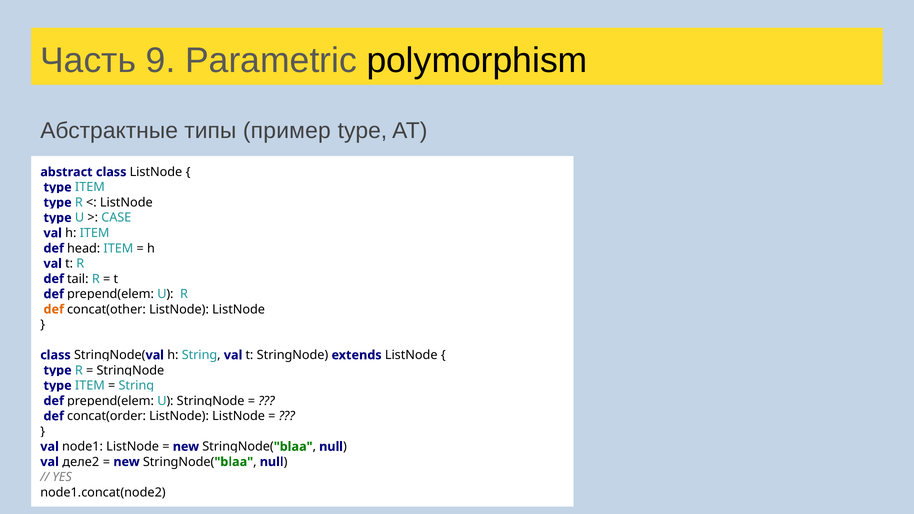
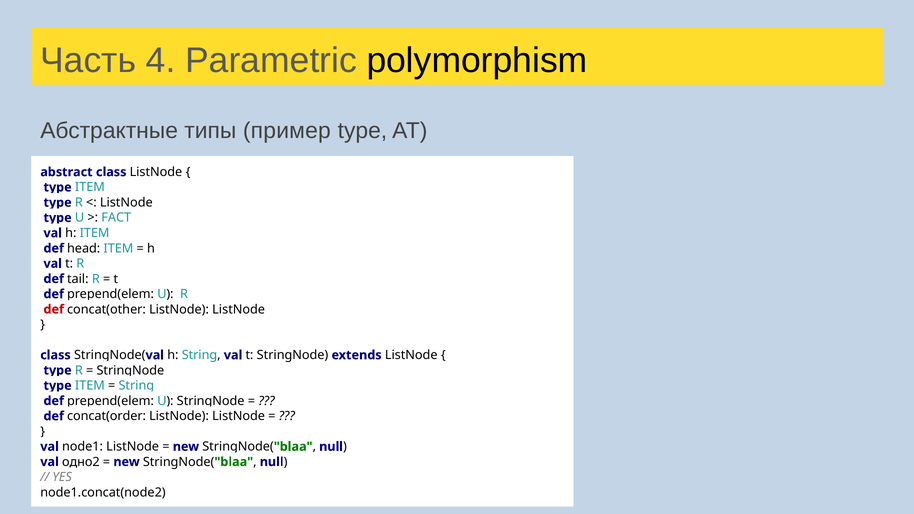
9: 9 -> 4 (161, 61)
CASE: CASE -> FACT (116, 218)
def colour: orange -> red (54, 309)
деле2: деле2 -> одно2 (81, 462)
